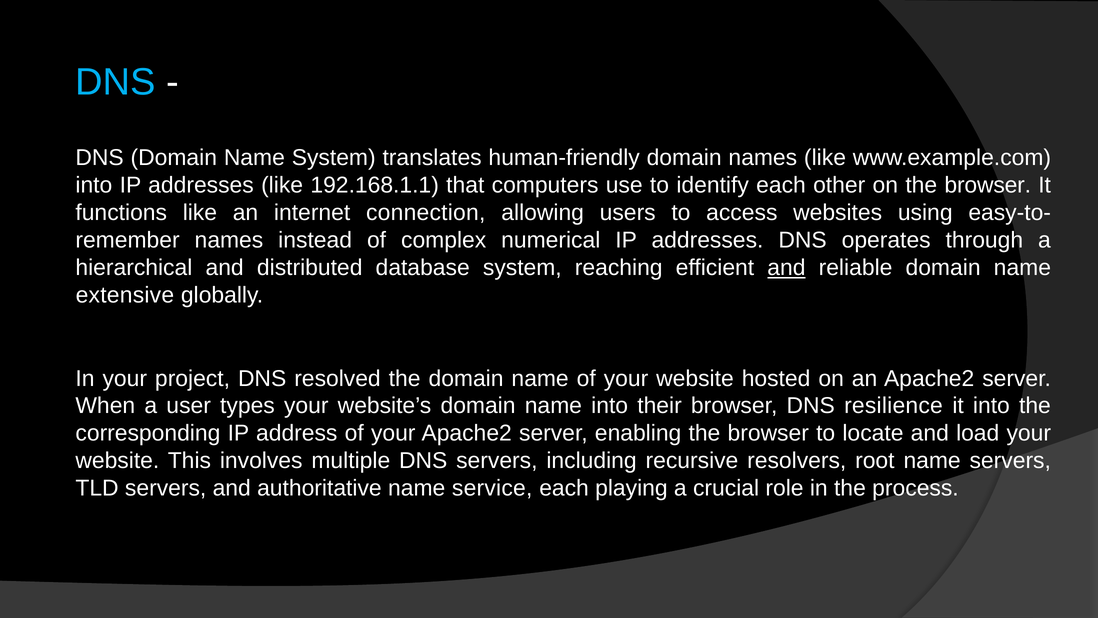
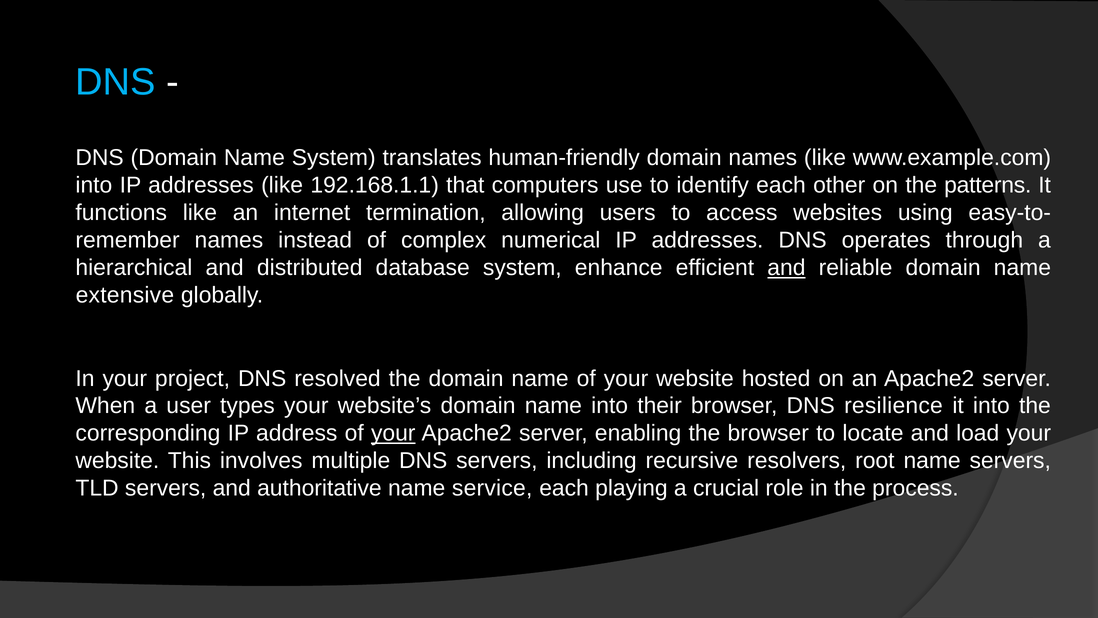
on the browser: browser -> patterns (988, 185)
connection: connection -> termination (426, 213)
reaching: reaching -> enhance (619, 268)
your underline: none -> present (393, 433)
